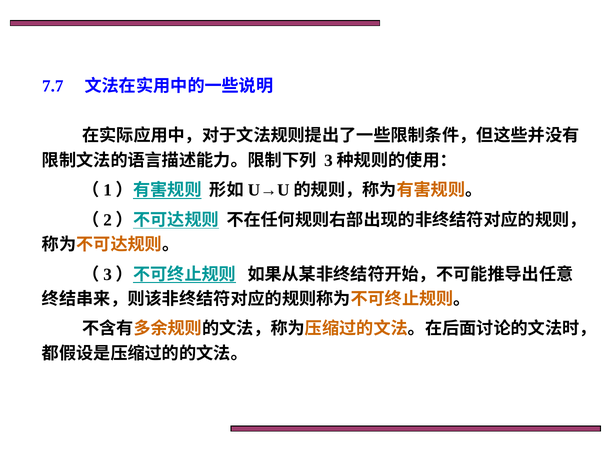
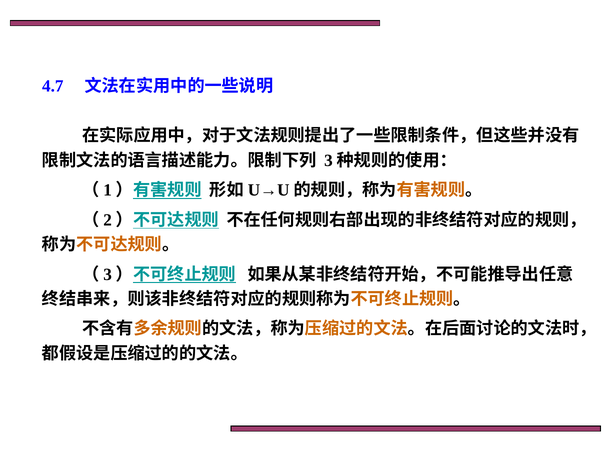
7.7: 7.7 -> 4.7 (53, 86)
